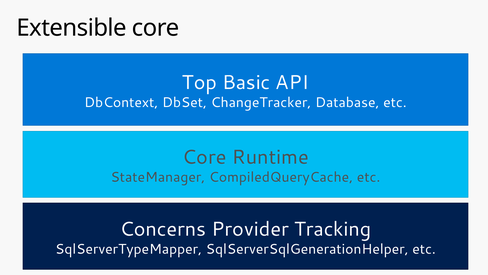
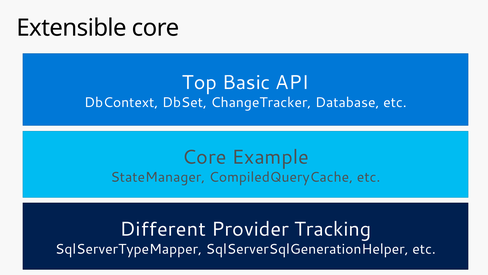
Runtime: Runtime -> Example (270, 157)
Concerns: Concerns -> Different (163, 229)
